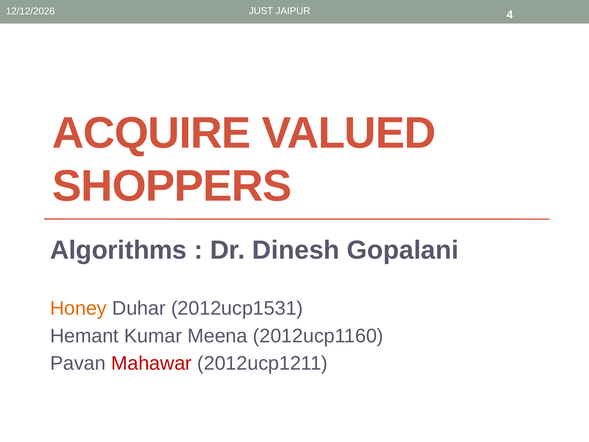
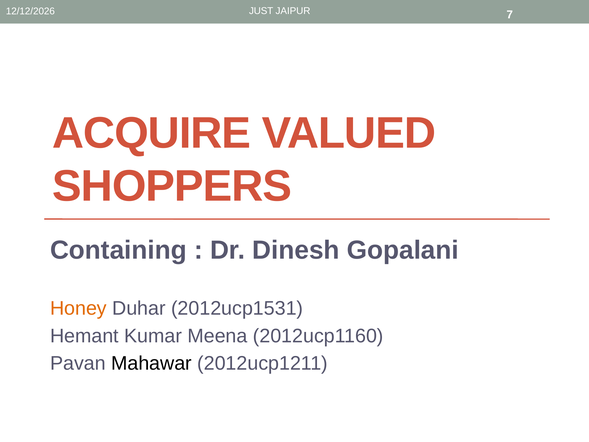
4: 4 -> 7 (510, 15)
Algorithms: Algorithms -> Containing (118, 250)
Mahawar colour: red -> black (152, 363)
